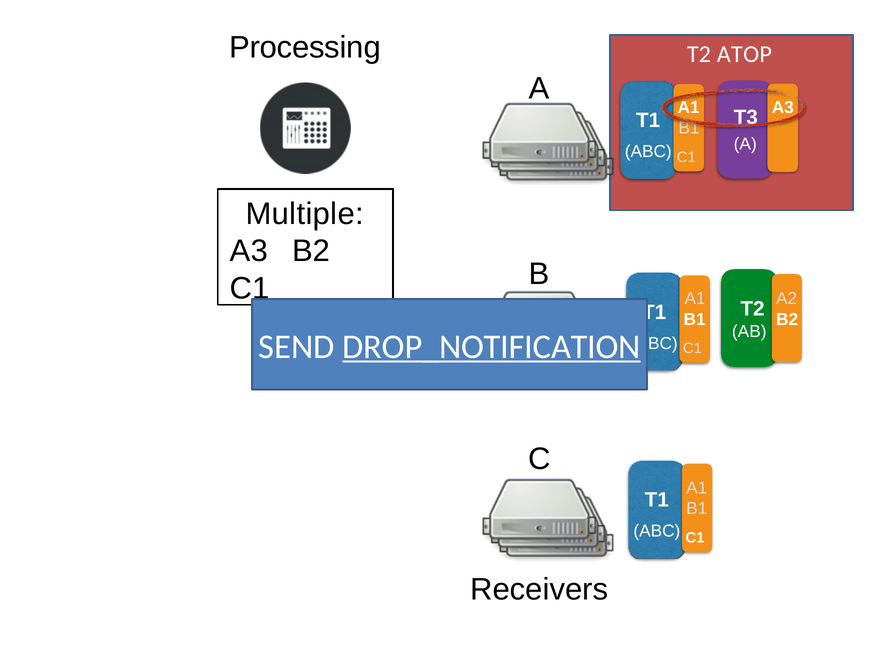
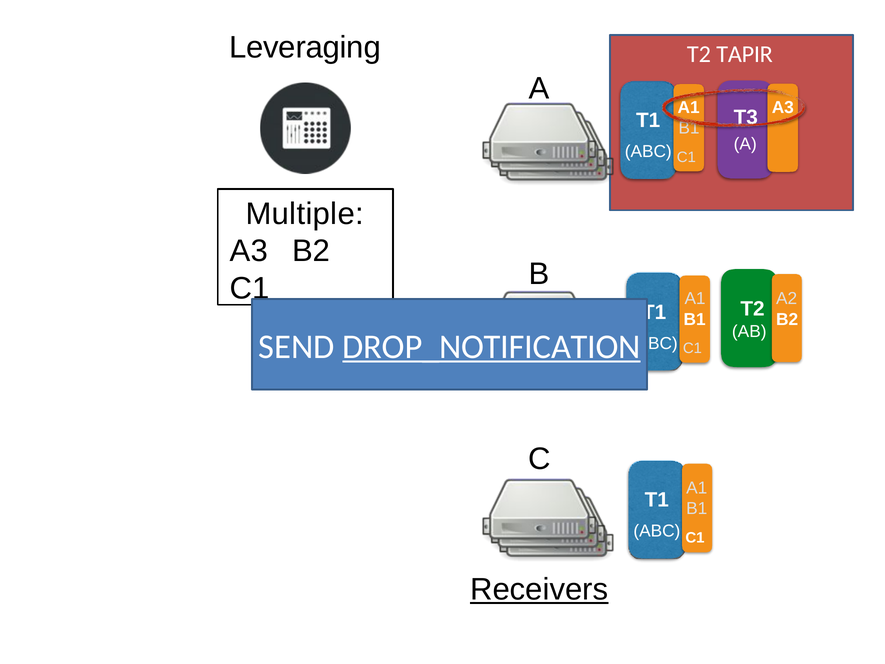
Processing: Processing -> Leveraging (305, 48)
ATOP: ATOP -> TAPIR (745, 54)
Receivers underline: none -> present (539, 589)
